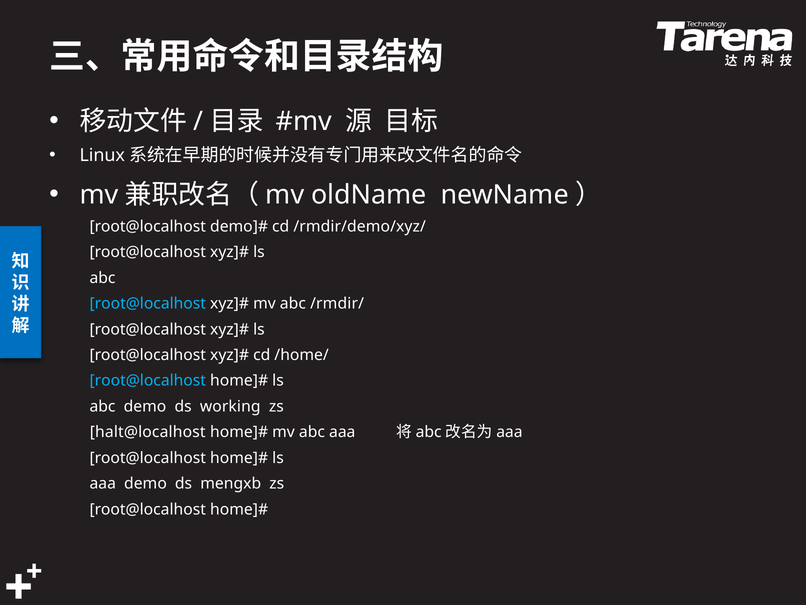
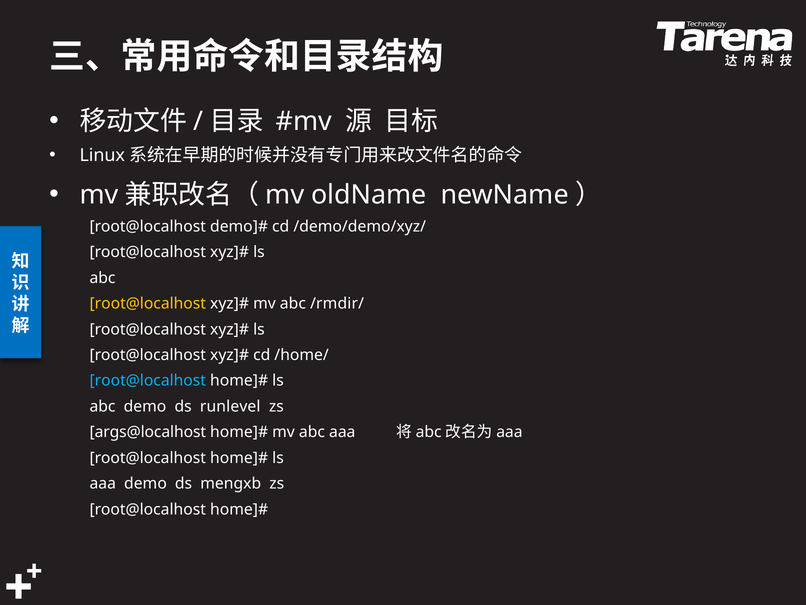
/rmdir/demo/xyz/: /rmdir/demo/xyz/ -> /demo/demo/xyz/ (360, 226)
root@localhost colour: light blue -> yellow (148, 303)
working: working -> runlevel (230, 406)
halt@localhost: halt@localhost -> args@localhost (148, 432)
